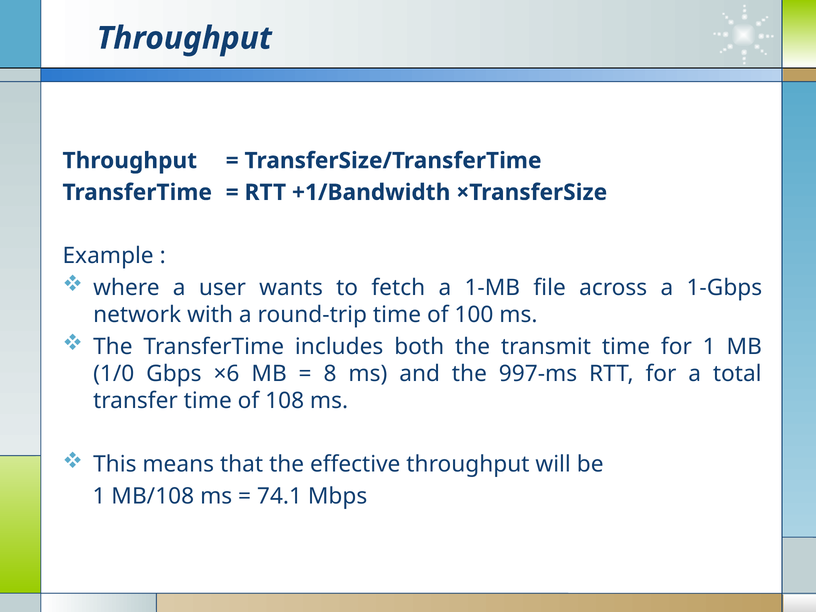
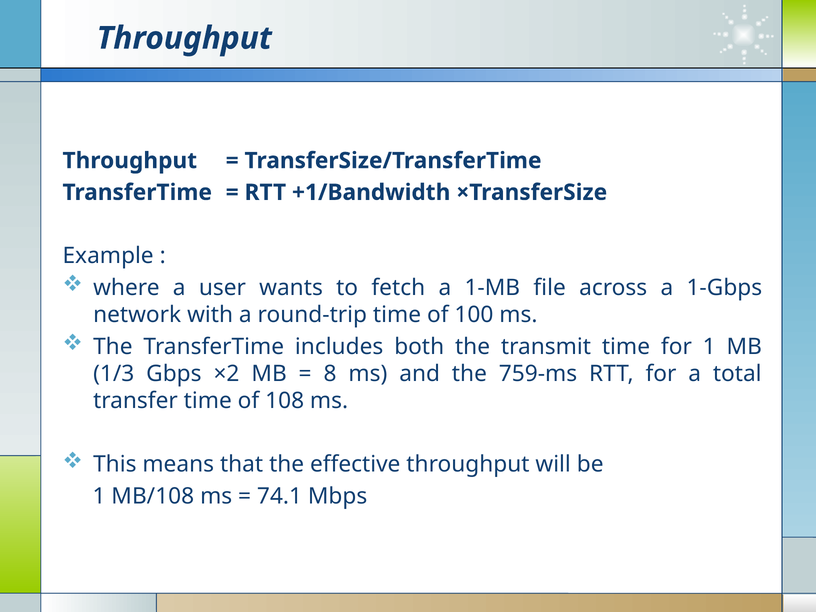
1/0: 1/0 -> 1/3 (114, 374)
×6: ×6 -> ×2 (226, 374)
997-ms: 997-ms -> 759-ms (538, 374)
